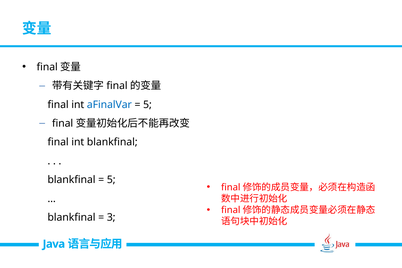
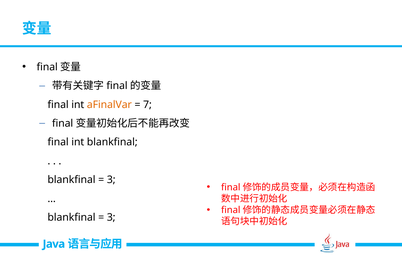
aFinalVar colour: blue -> orange (109, 105)
5: 5 -> 7 (147, 105)
5: 5 -> 3 (111, 180)
